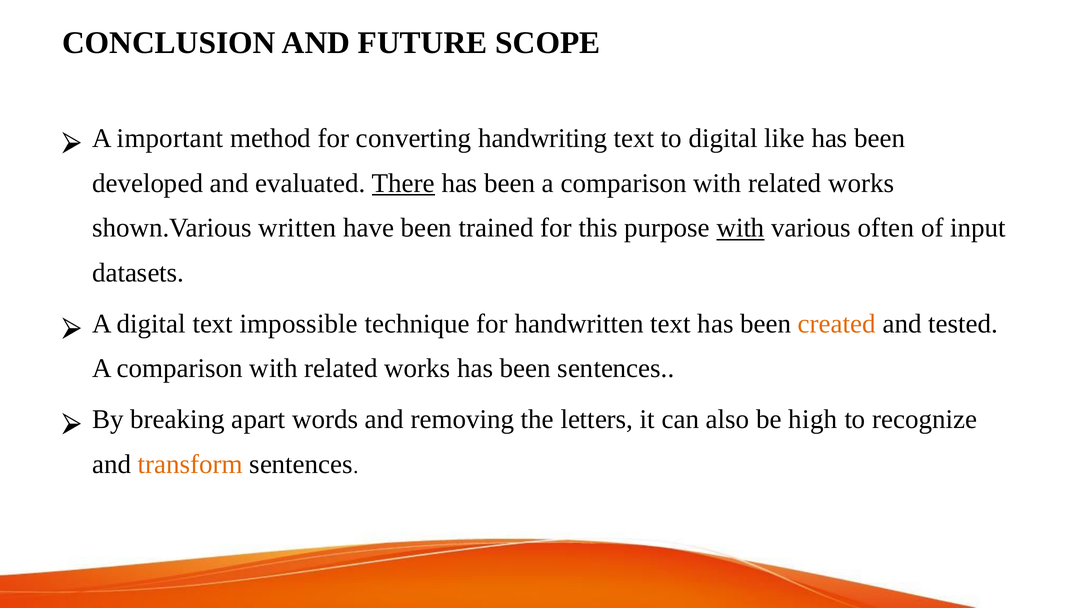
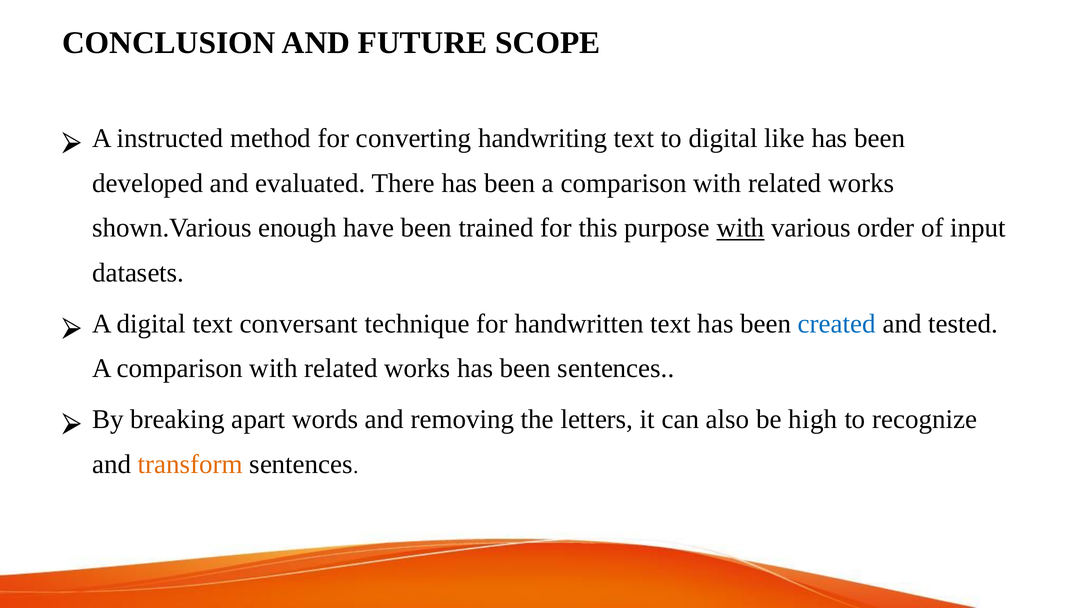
important: important -> instructed (170, 138)
There underline: present -> none (403, 183)
written: written -> enough (298, 228)
often: often -> order (886, 228)
impossible: impossible -> conversant (299, 324)
created colour: orange -> blue (837, 324)
